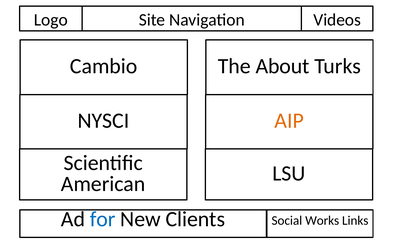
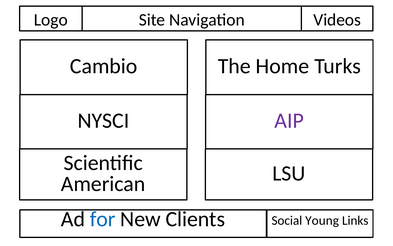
About: About -> Home (282, 66)
AIP colour: orange -> purple (289, 121)
Works: Works -> Young (322, 220)
